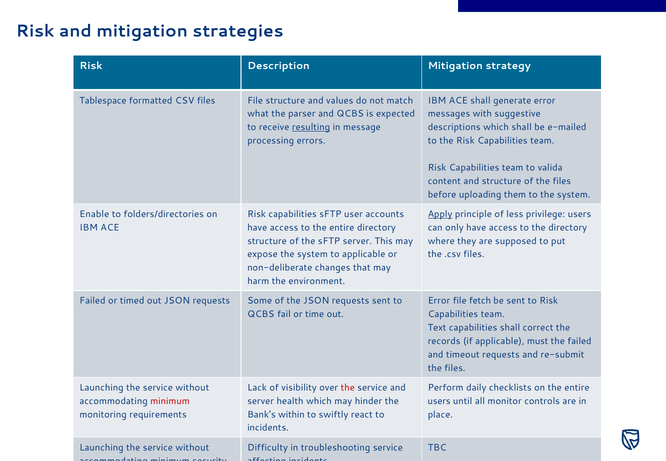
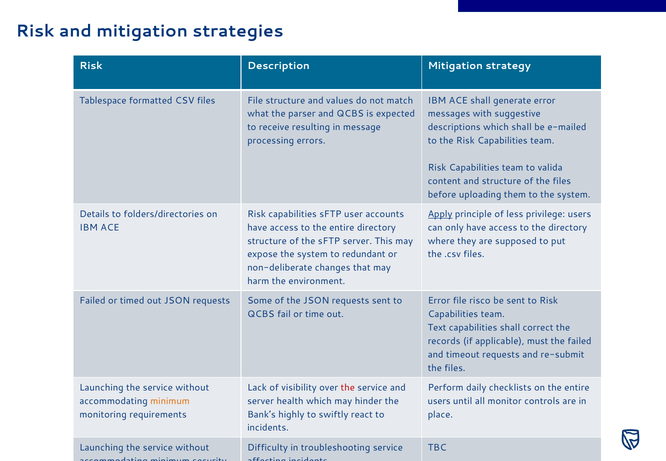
resulting underline: present -> none (311, 127)
Enable: Enable -> Details (94, 214)
to applicable: applicable -> redundant (364, 254)
fetch: fetch -> risco (480, 301)
minimum colour: red -> orange (170, 401)
within: within -> highly (291, 415)
